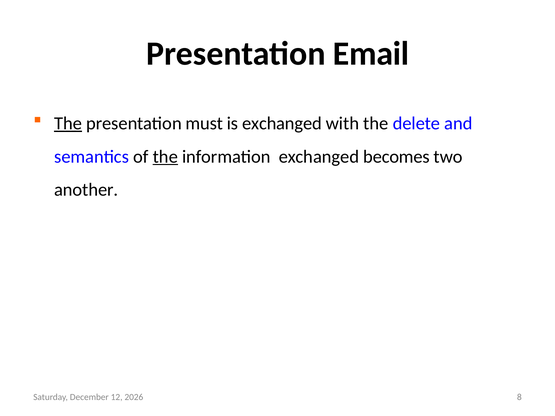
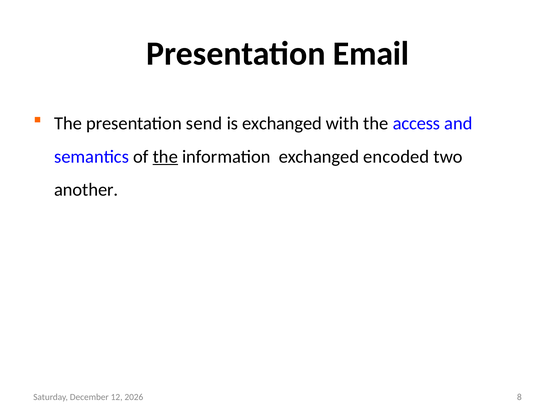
The underline: present -> none (68, 123)
must: must -> send (204, 123)
delete: delete -> access (416, 123)
becomes: becomes -> encoded (396, 157)
